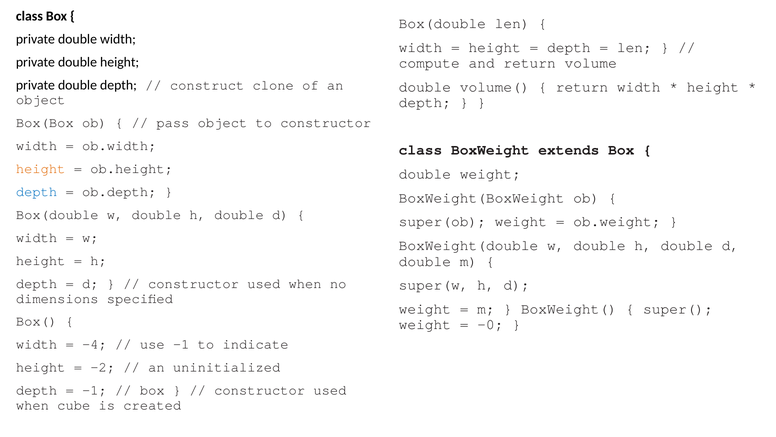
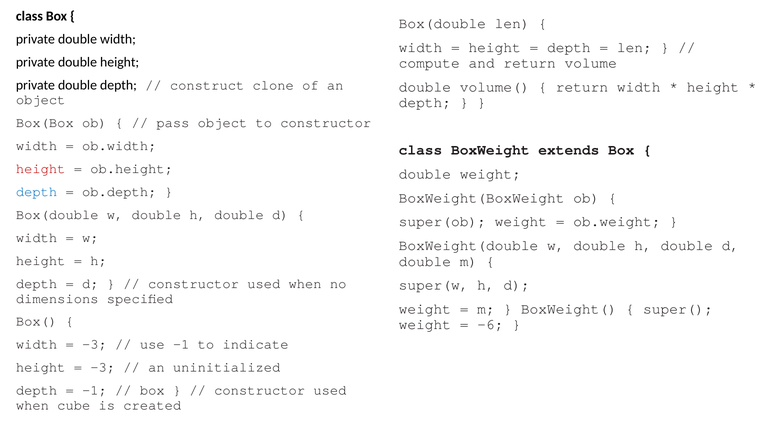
height colour: orange -> red (41, 169)
-0: -0 -> -6 (490, 324)
-4: -4 -> -3 (94, 344)
-2: -2 -> -3 (103, 367)
